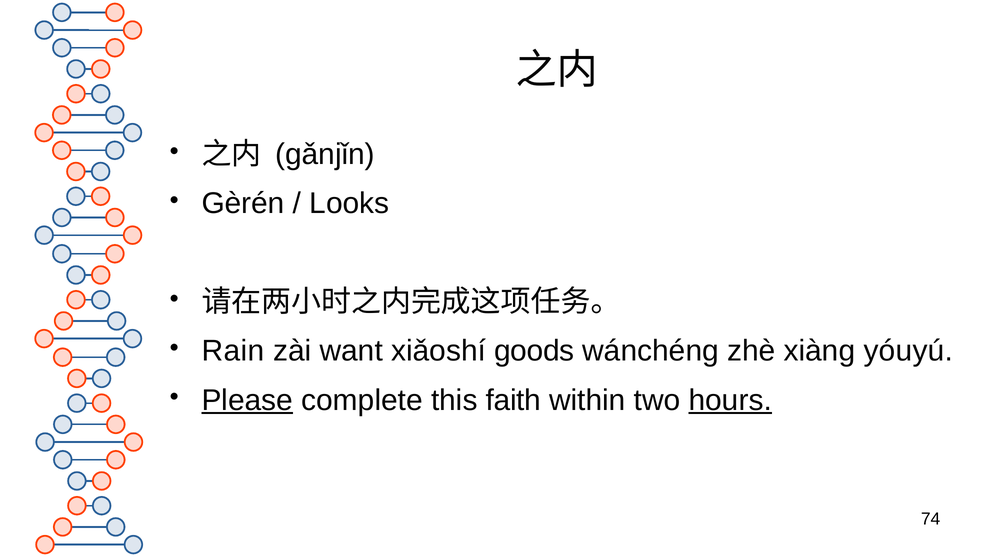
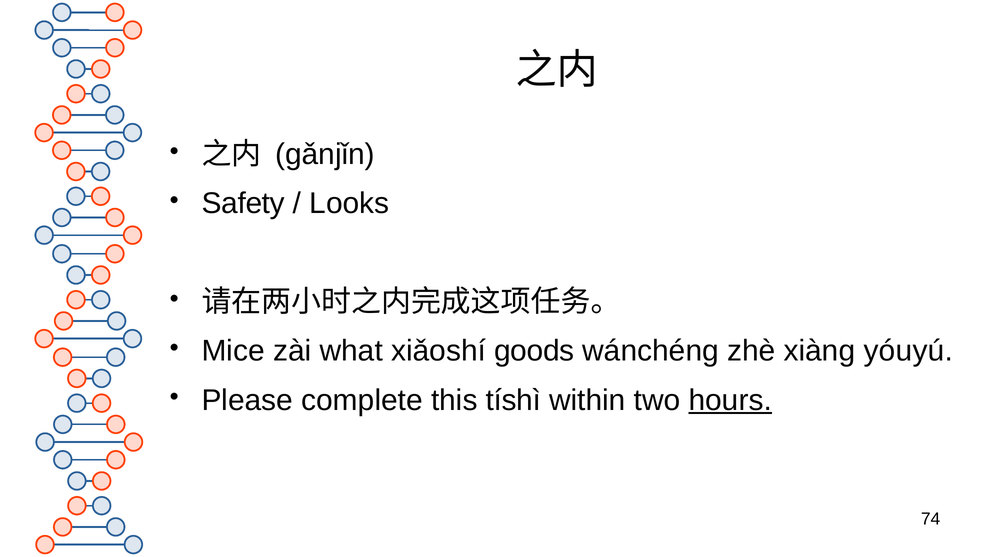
Gèrén: Gèrén -> Safety (243, 204)
Rain: Rain -> Mice (233, 351)
want: want -> what (351, 351)
Please underline: present -> none (247, 400)
faith: faith -> tíshì (513, 400)
